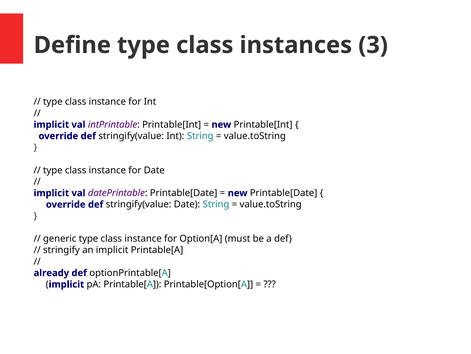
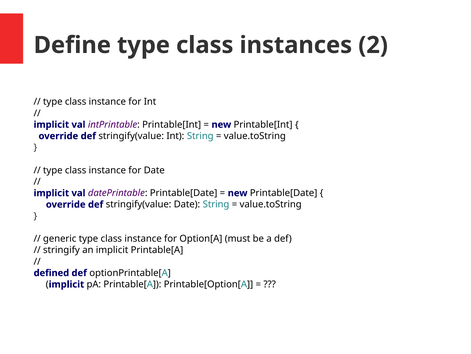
3: 3 -> 2 (373, 45)
already: already -> defined (51, 272)
